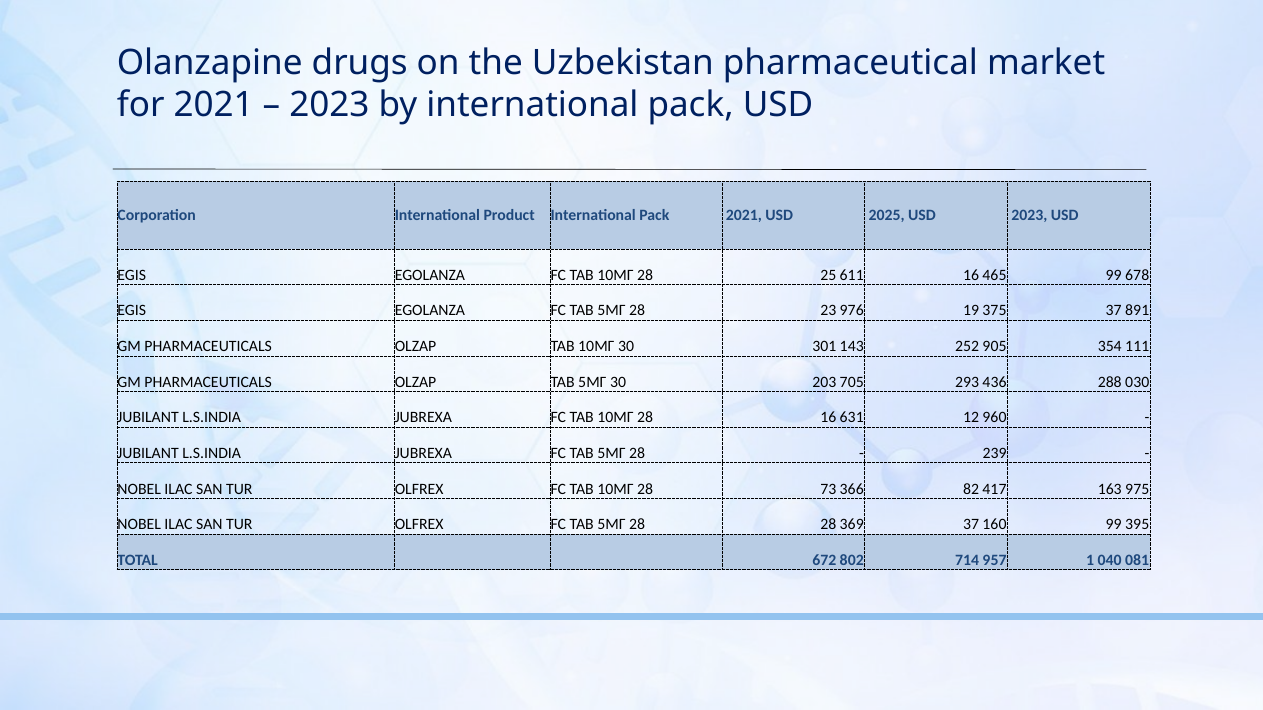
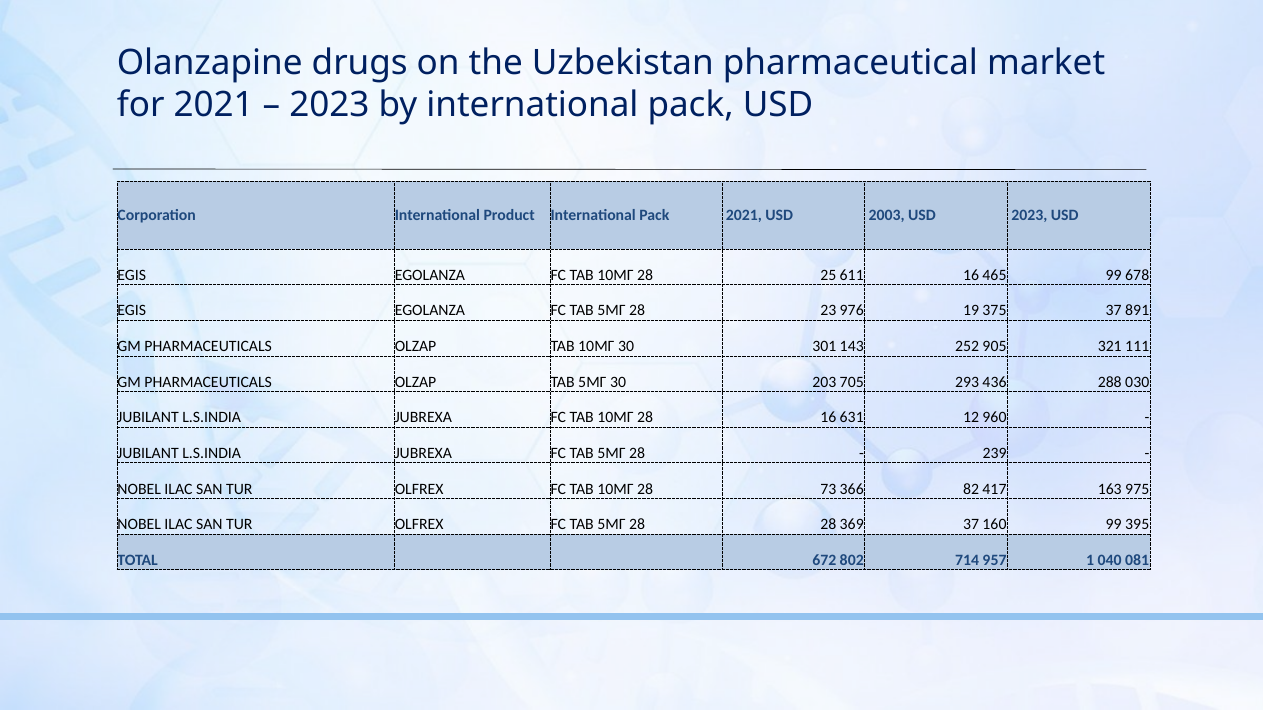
2025: 2025 -> 2003 (887, 216)
354: 354 -> 321 (1110, 347)
